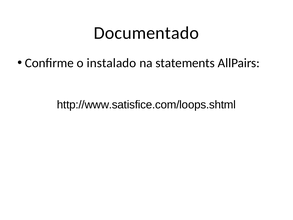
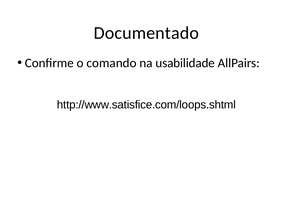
instalado: instalado -> comando (112, 63)
statements: statements -> usabilidade (185, 63)
